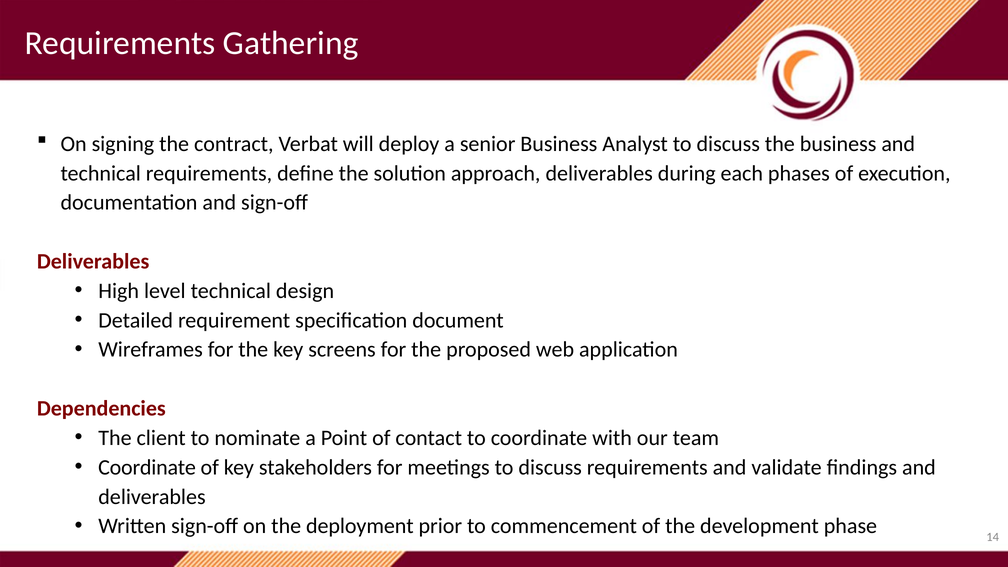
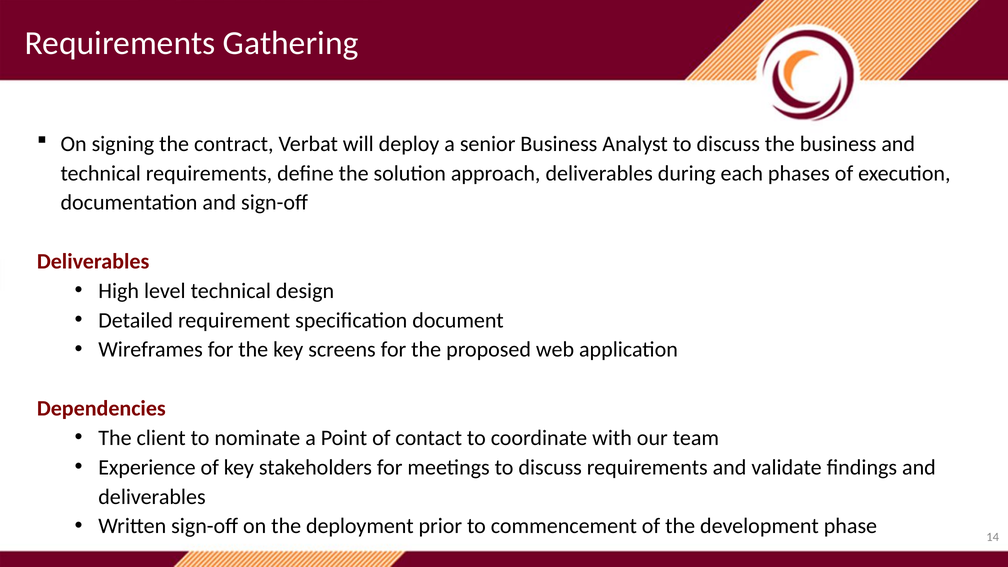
Coordinate: Coordinate -> Experience (147, 467)
